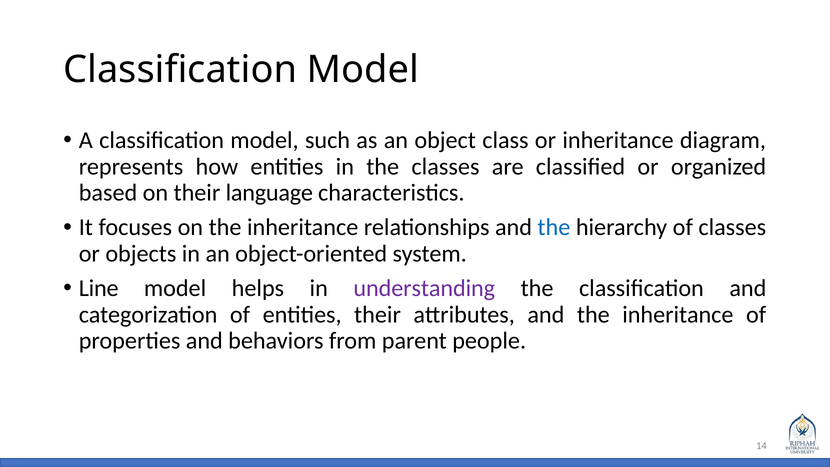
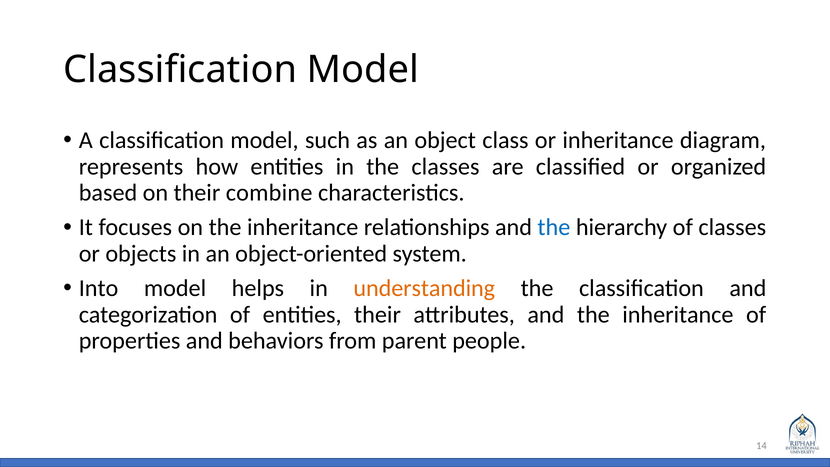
language: language -> combine (269, 193)
Line: Line -> Into (99, 288)
understanding colour: purple -> orange (424, 288)
